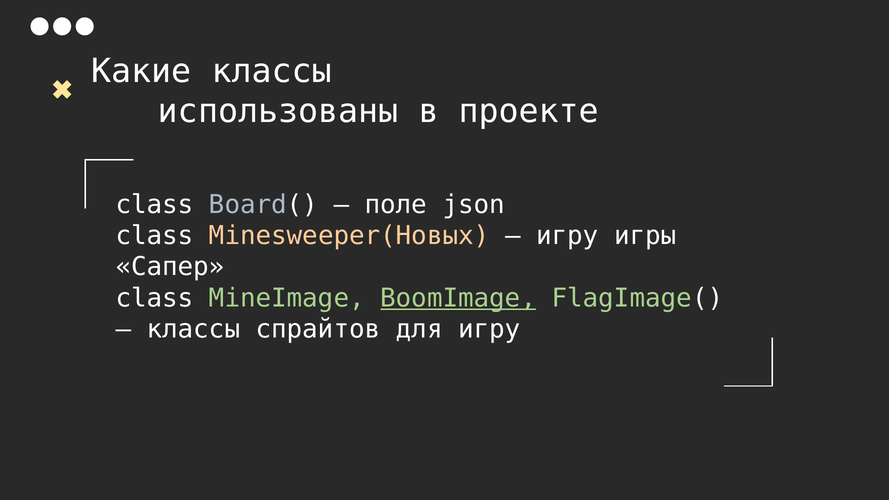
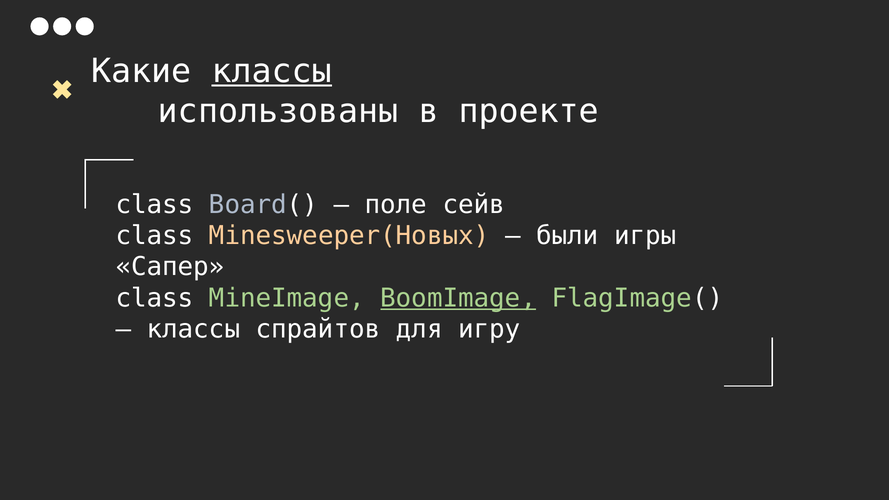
классы underline: none -> present (272, 71)
json: json -> сейв (474, 205)
игру: игру -> были (567, 236)
